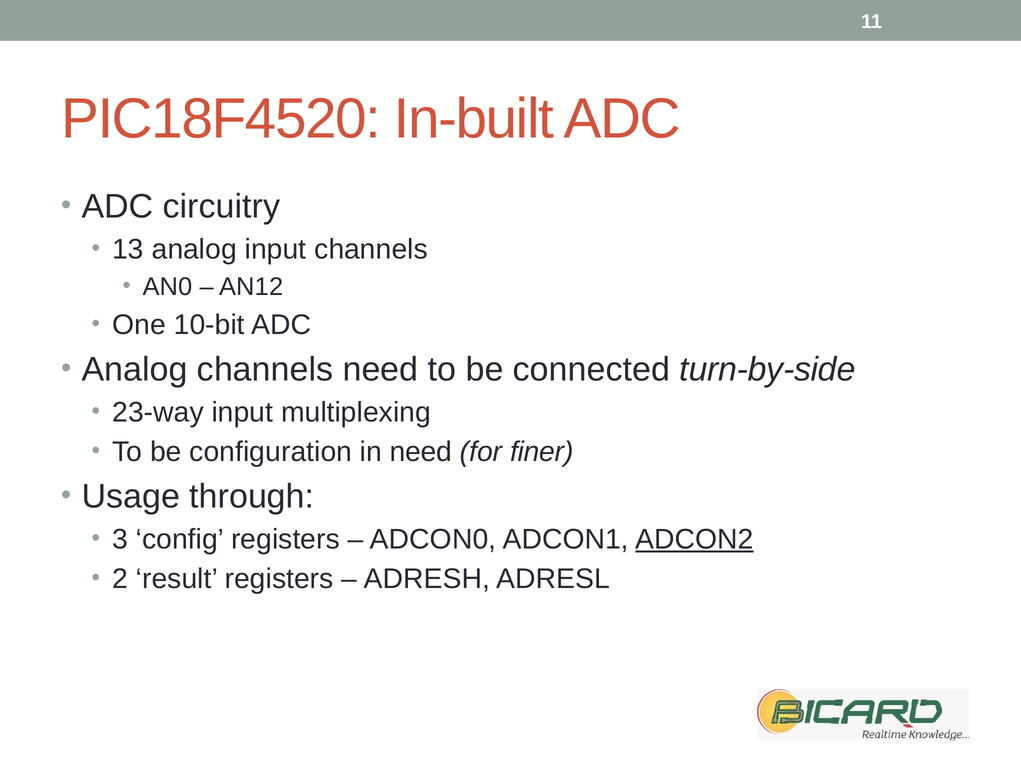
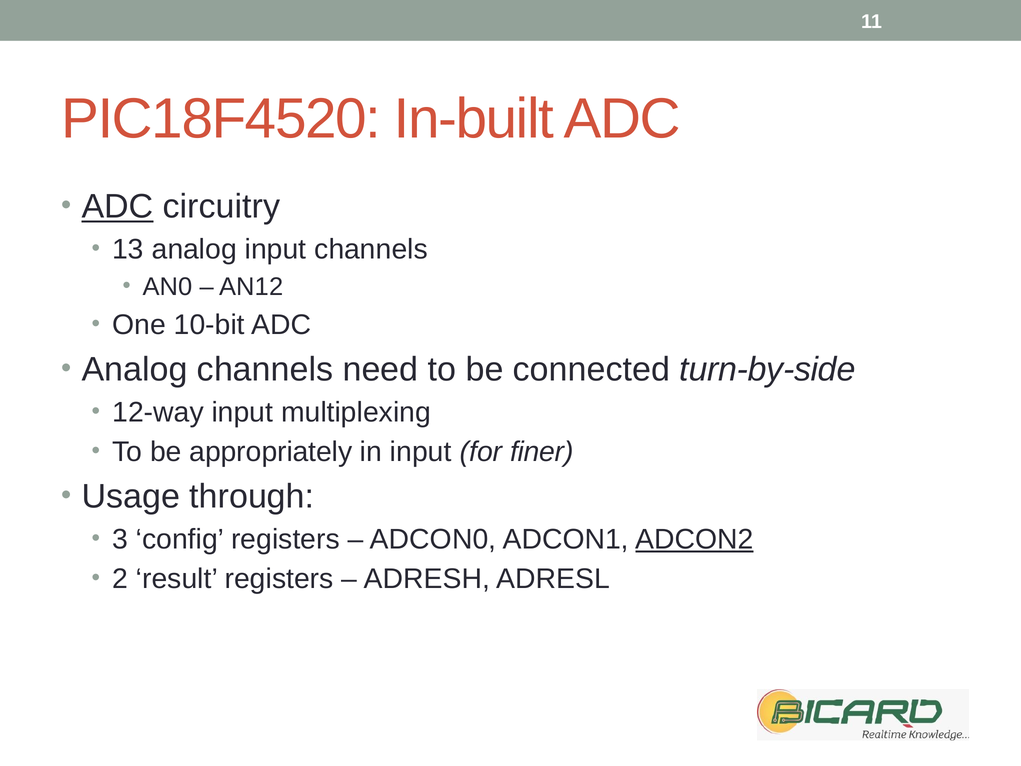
ADC underline: none -> present (118, 207)
23-way: 23-way -> 12-way (158, 412)
configuration: configuration -> appropriately (271, 452)
in need: need -> input (421, 452)
